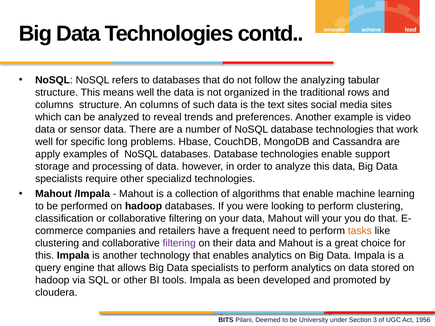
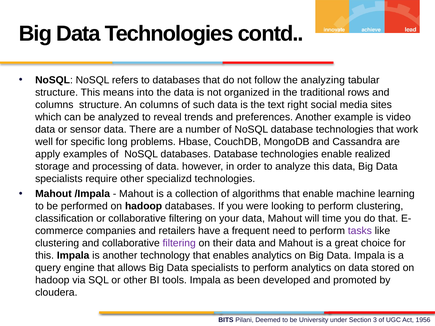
means well: well -> into (145, 92)
text sites: sites -> right (297, 105)
support: support -> realized (373, 154)
will your: your -> time (332, 219)
tasks colour: orange -> purple (360, 231)
